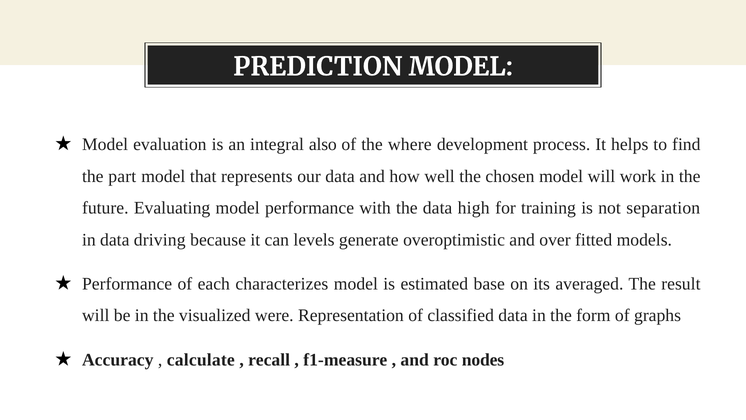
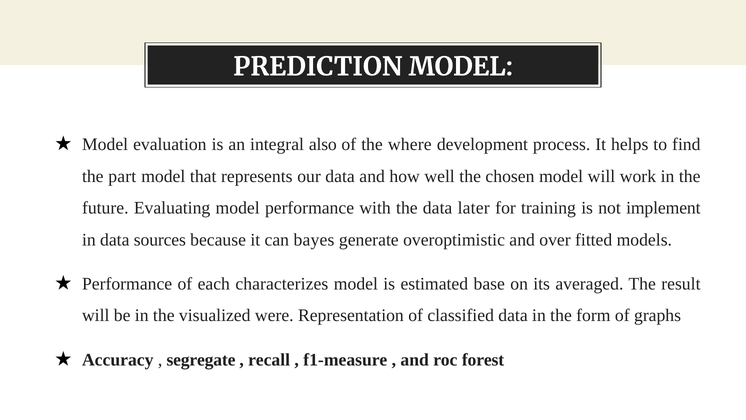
high: high -> later (474, 208)
separation: separation -> implement (663, 208)
driving: driving -> sources (160, 239)
levels: levels -> bayes (314, 239)
calculate: calculate -> segregate (201, 359)
nodes: nodes -> forest (483, 359)
